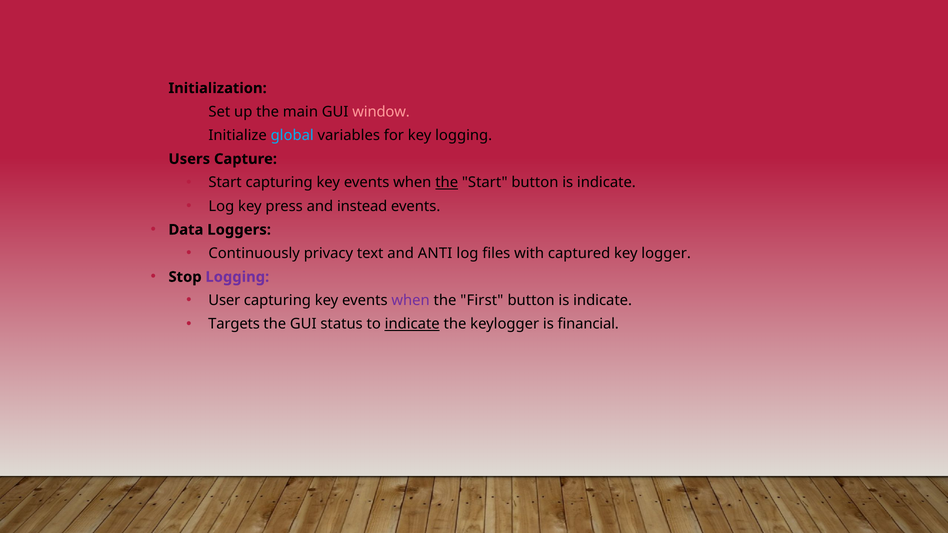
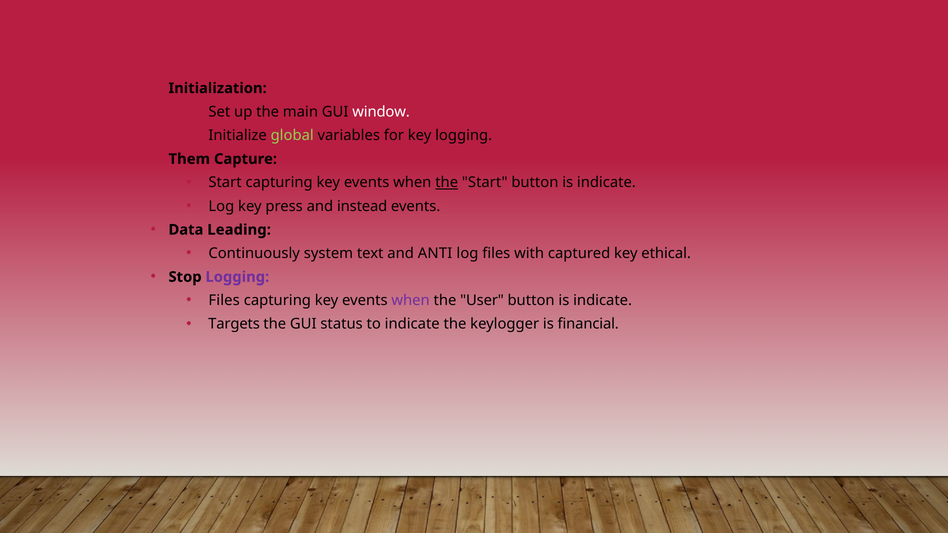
window colour: pink -> white (381, 112)
global colour: light blue -> light green (292, 135)
Users: Users -> Them (189, 159)
Loggers: Loggers -> Leading (239, 230)
privacy: privacy -> system (328, 253)
logger: logger -> ethical (666, 253)
User: User -> Files (224, 301)
First: First -> User (482, 301)
indicate underline: present -> none (412, 324)
